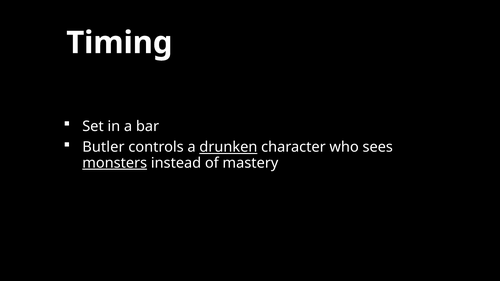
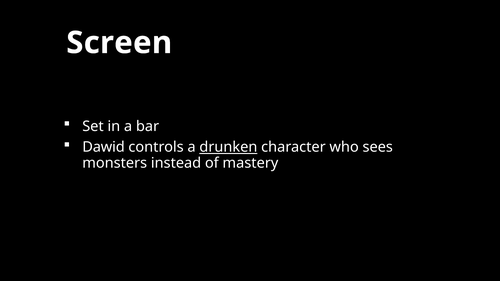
Timing: Timing -> Screen (119, 43)
Butler: Butler -> Dawid (104, 147)
monsters underline: present -> none (115, 163)
